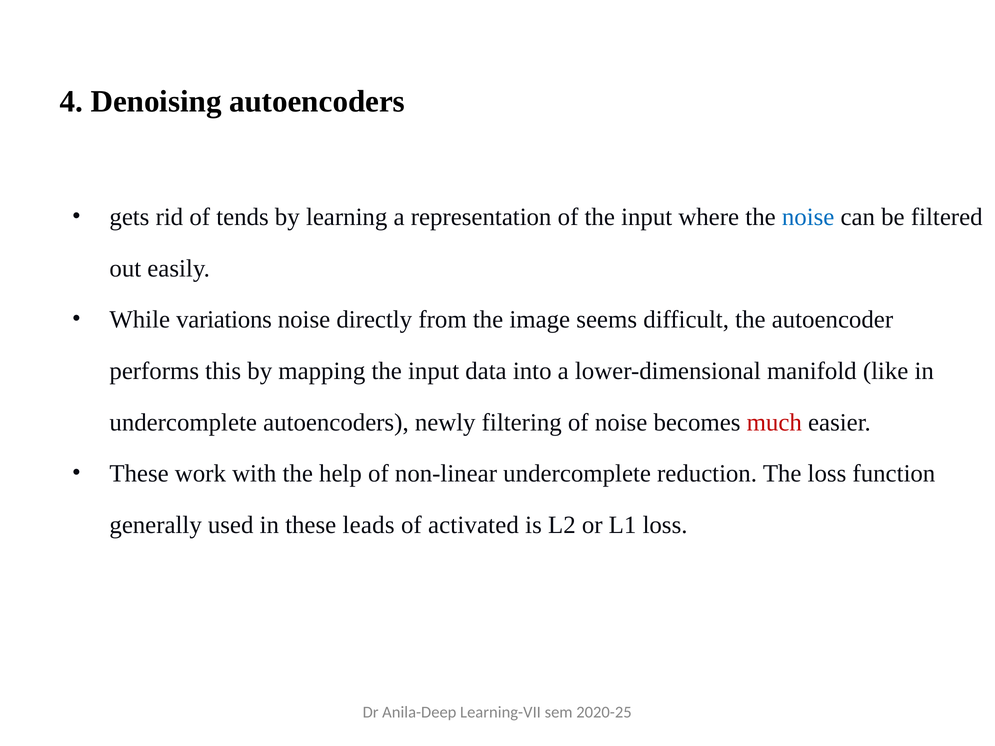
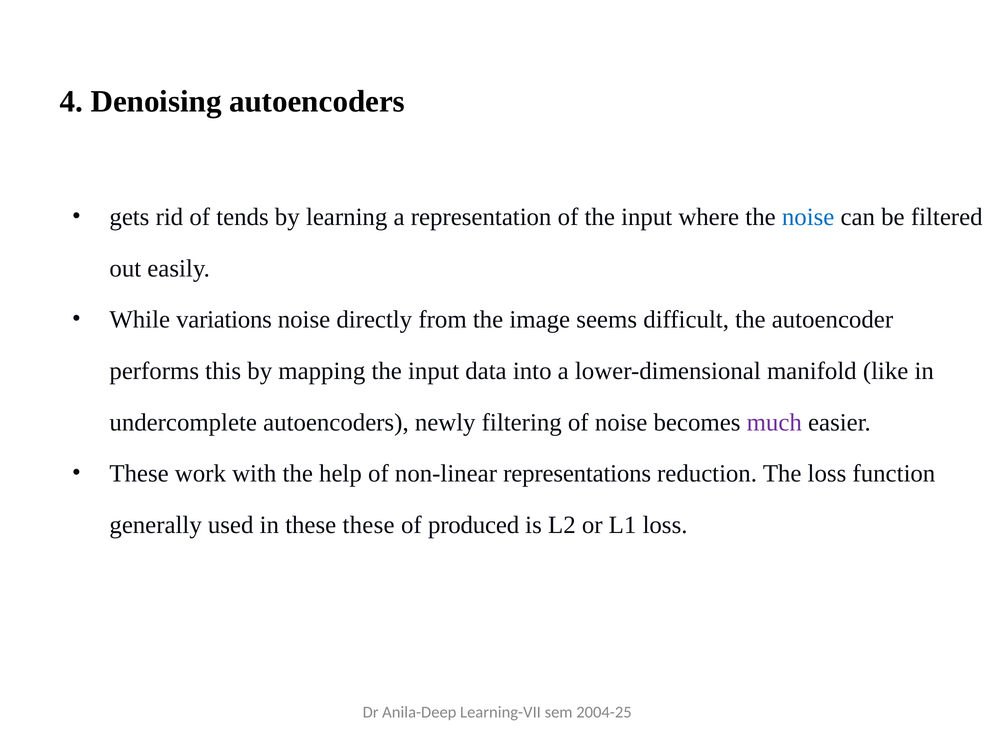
much colour: red -> purple (774, 423)
non-linear undercomplete: undercomplete -> representations (577, 474)
these leads: leads -> these (369, 525)
activated: activated -> produced (474, 525)
2020-25: 2020-25 -> 2004-25 (604, 712)
